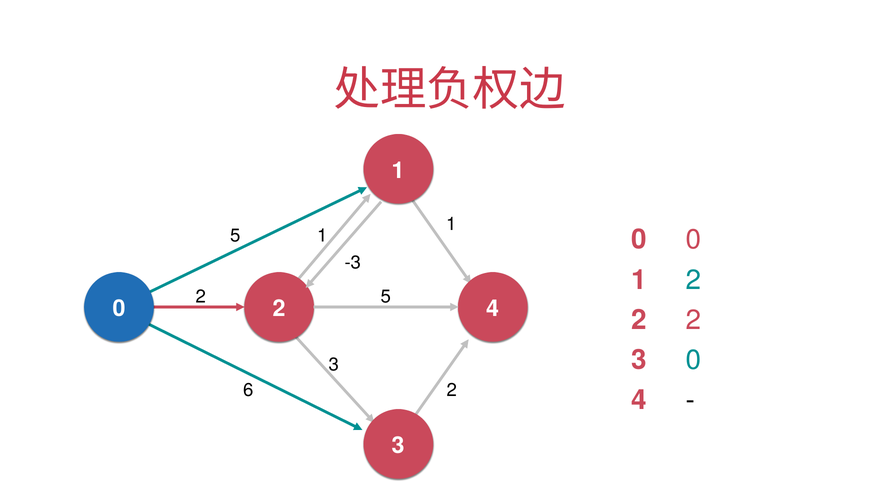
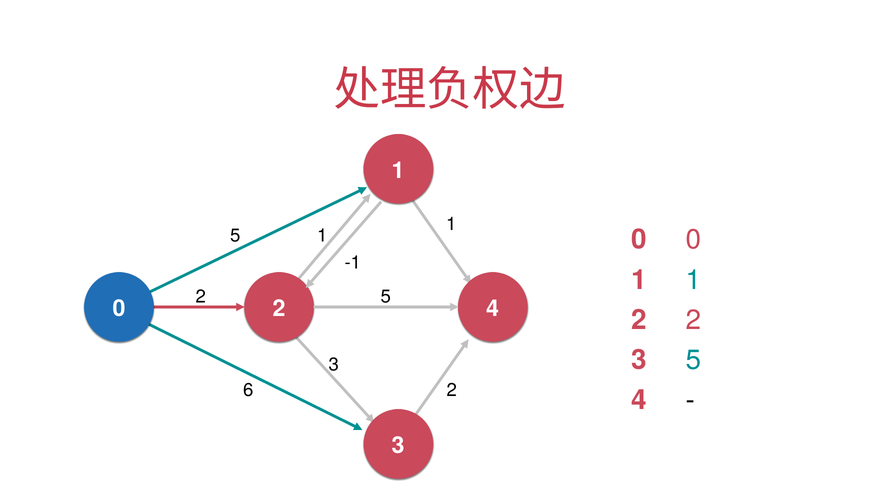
-3: -3 -> -1 (353, 263)
2: 2 -> 1 (693, 280)
0: 0 -> 5 (693, 360)
